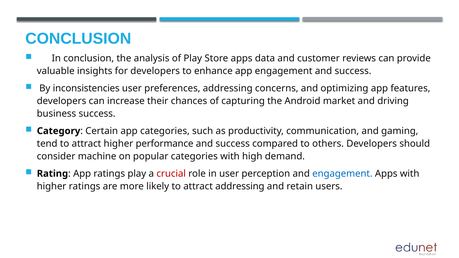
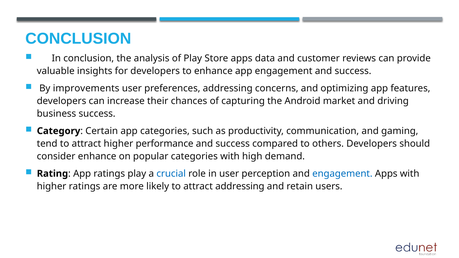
inconsistencies: inconsistencies -> improvements (86, 88)
consider machine: machine -> enhance (97, 156)
crucial colour: red -> blue (171, 174)
